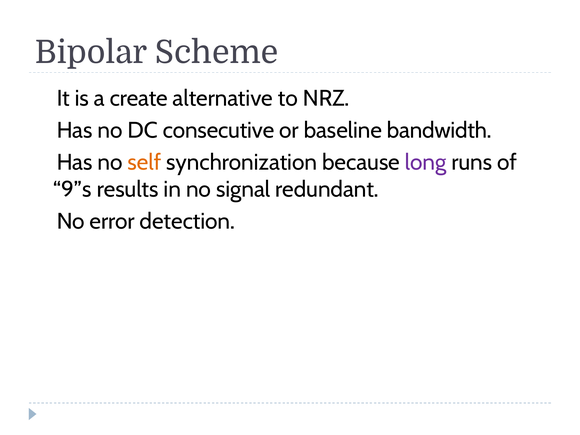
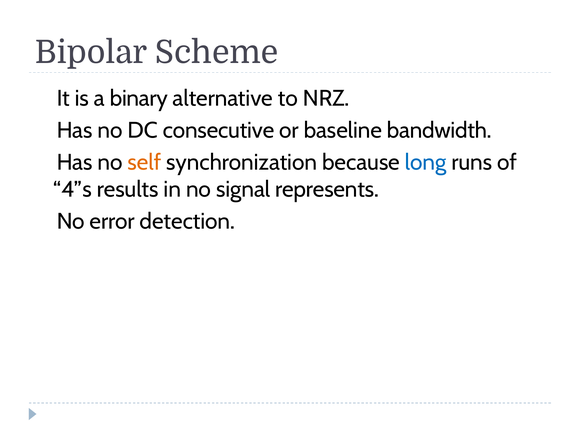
create: create -> binary (139, 98)
long colour: purple -> blue (426, 162)
9”s: 9”s -> 4”s (72, 189)
redundant: redundant -> represents (327, 189)
